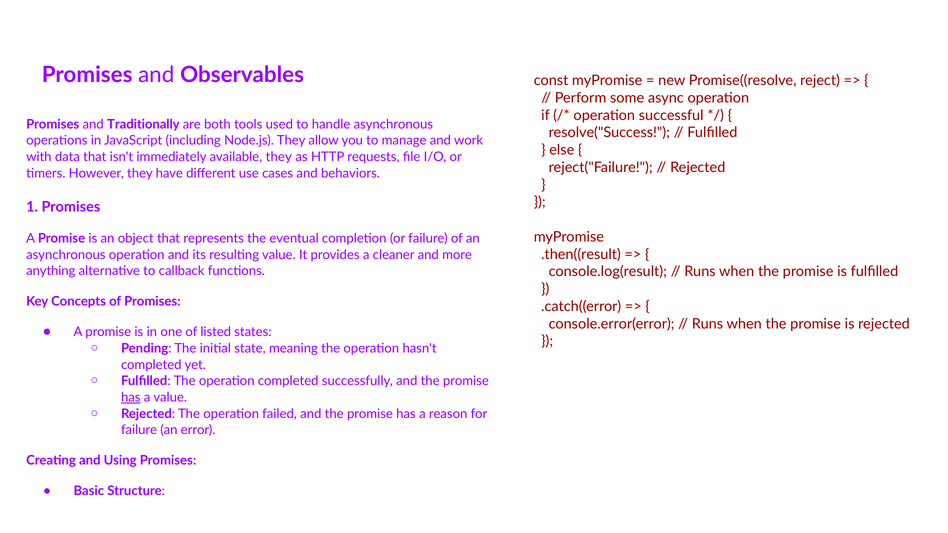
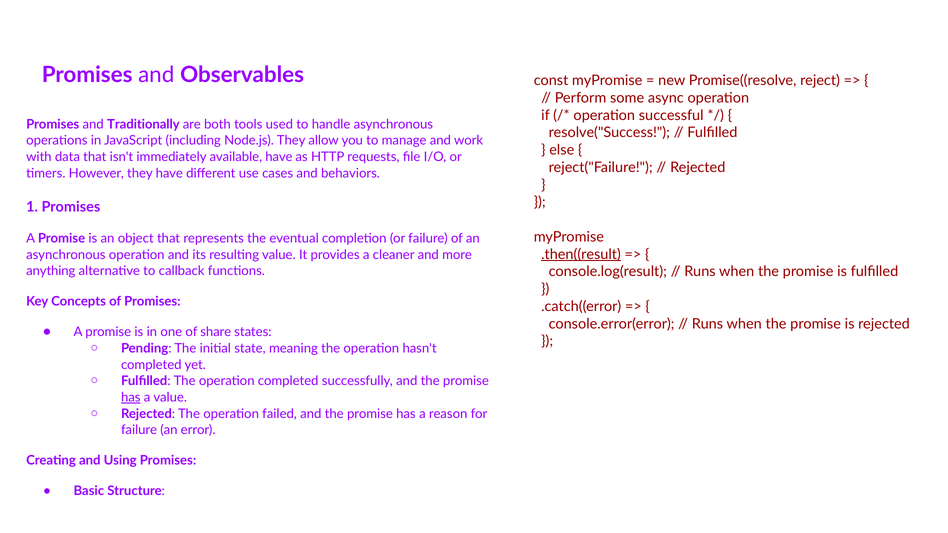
available they: they -> have (279, 157)
.then((result underline: none -> present (581, 254)
listed: listed -> share (216, 332)
